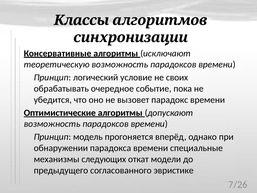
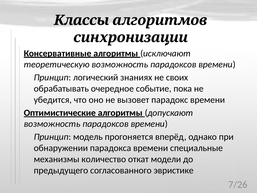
условие: условие -> знаниях (136, 77)
следующих: следующих -> количество (104, 159)
